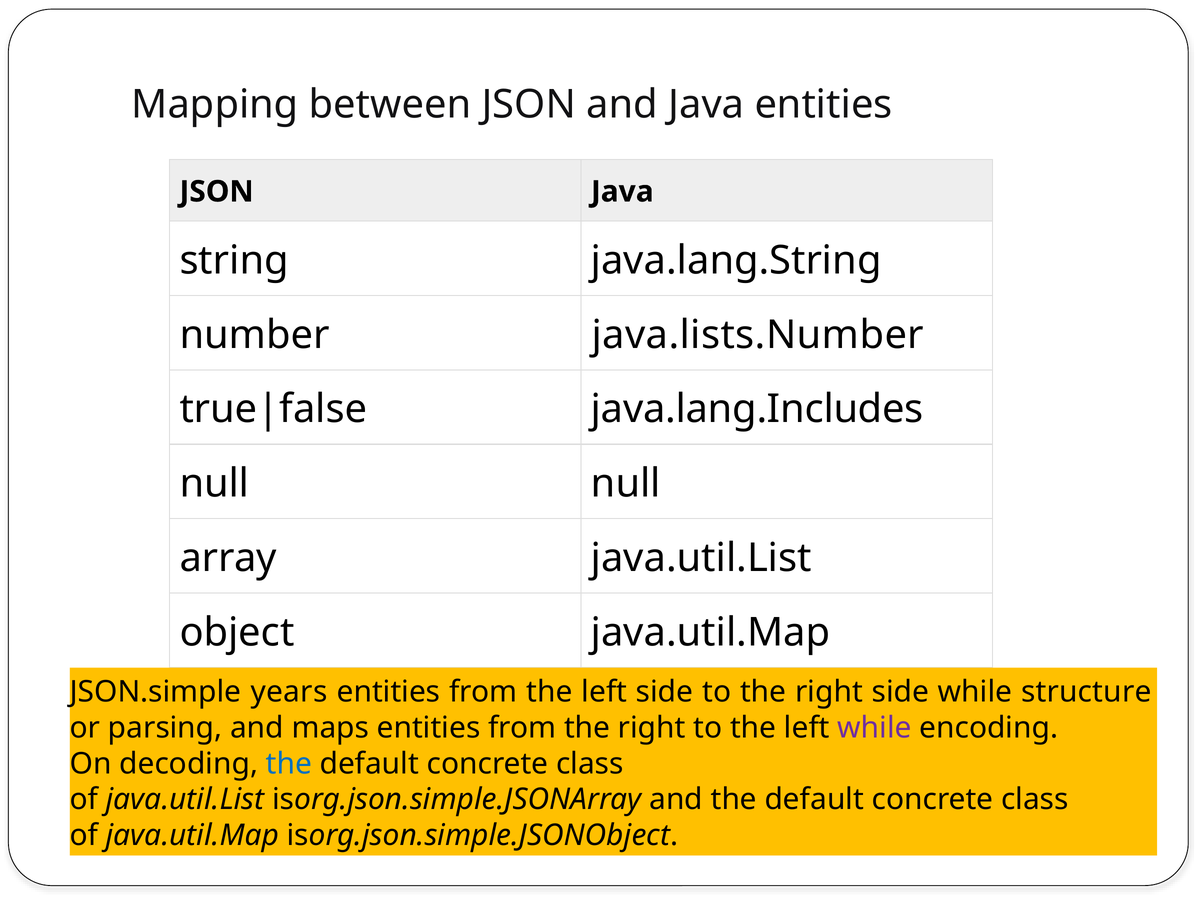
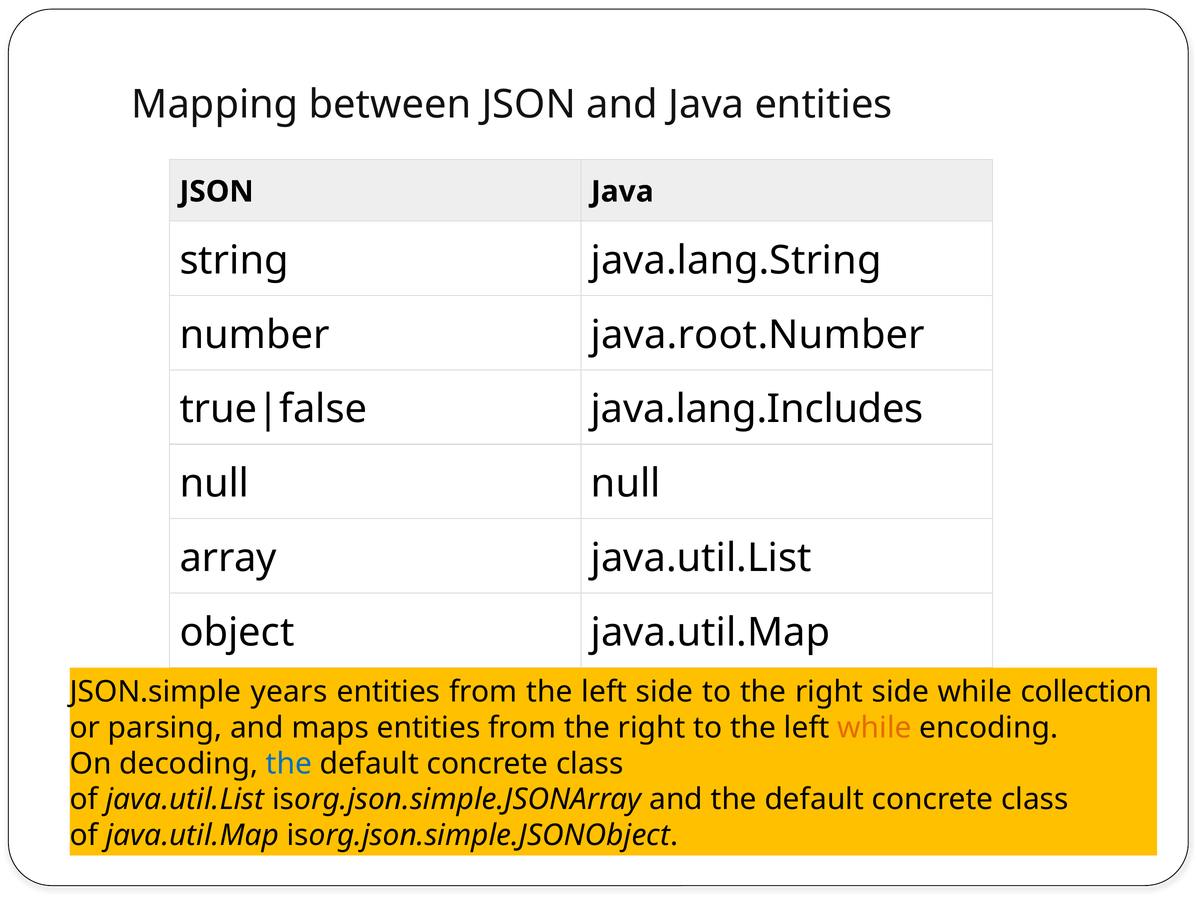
java.lists.Number: java.lists.Number -> java.root.Number (758, 335)
structure: structure -> collection (1087, 692)
while colour: purple -> orange (874, 728)
